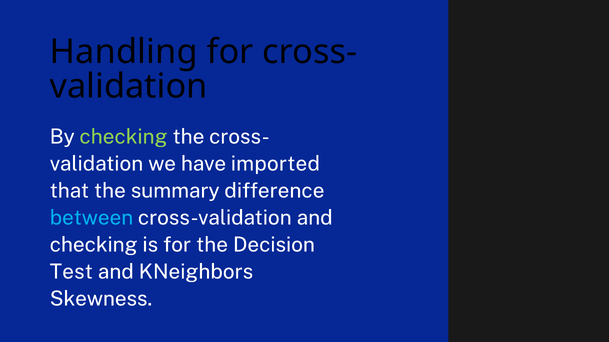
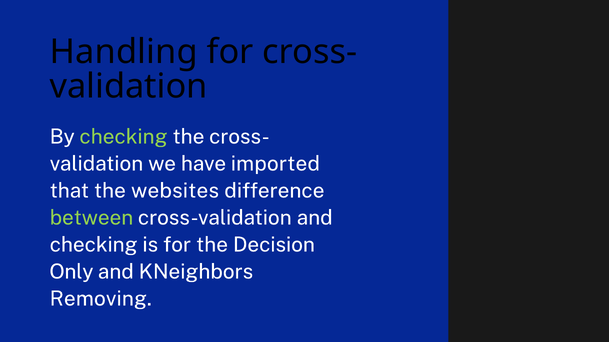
summary: summary -> websites (175, 191)
between colour: light blue -> light green (91, 218)
Test: Test -> Only (71, 272)
Skewness: Skewness -> Removing (101, 299)
